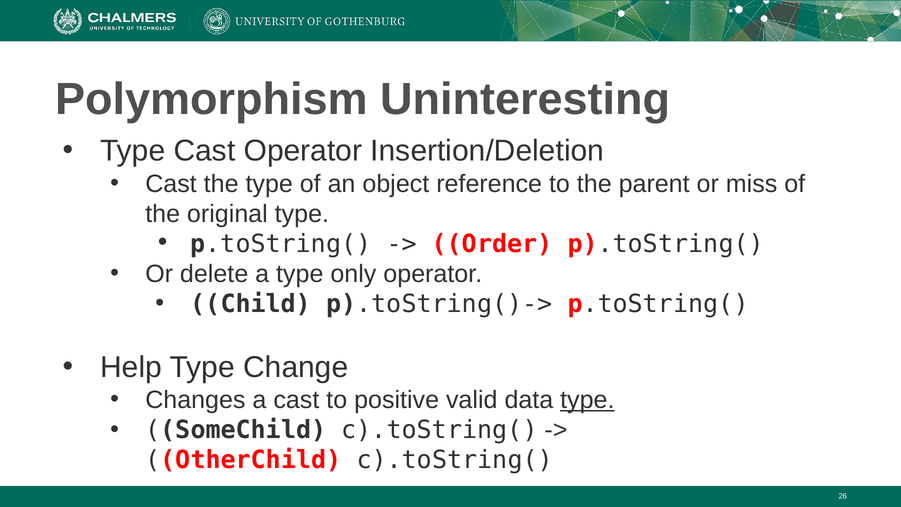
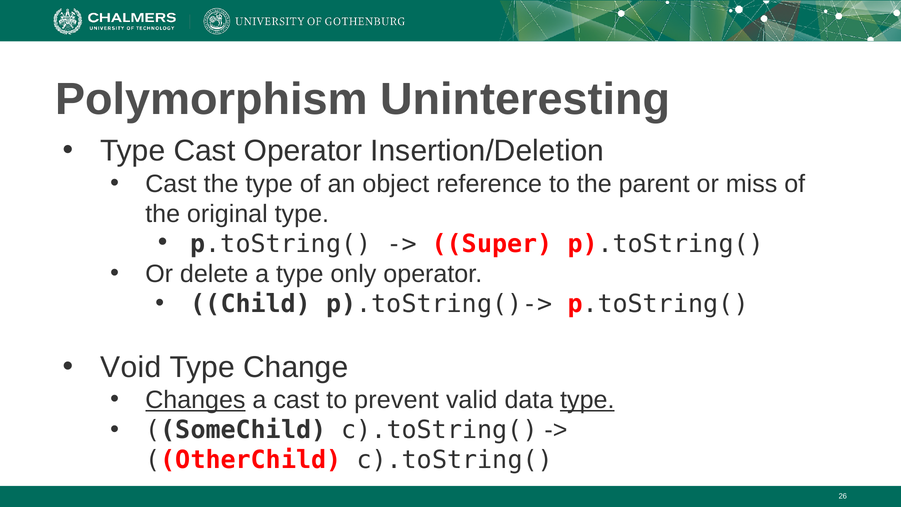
Order: Order -> Super (492, 244)
Help: Help -> Void (131, 367)
Changes underline: none -> present (195, 400)
positive: positive -> prevent (397, 400)
